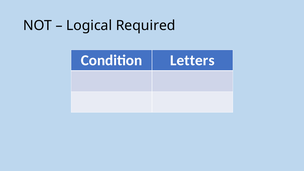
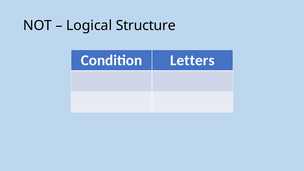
Required: Required -> Structure (146, 26)
